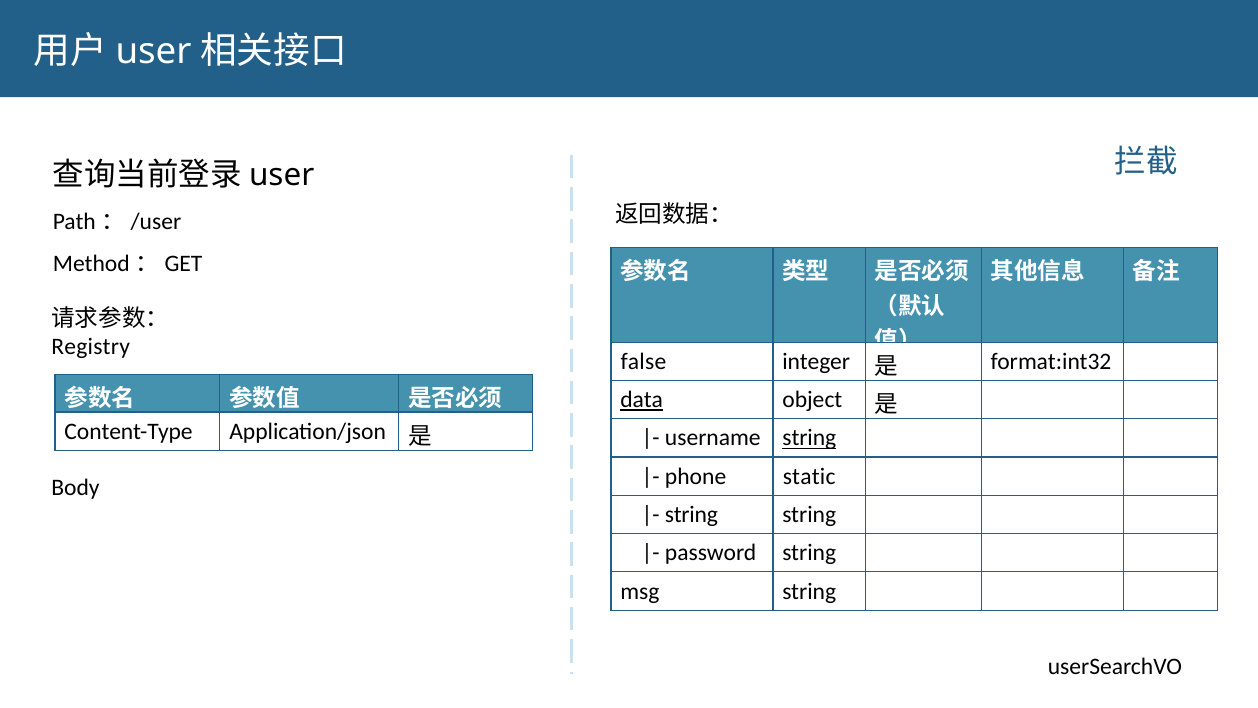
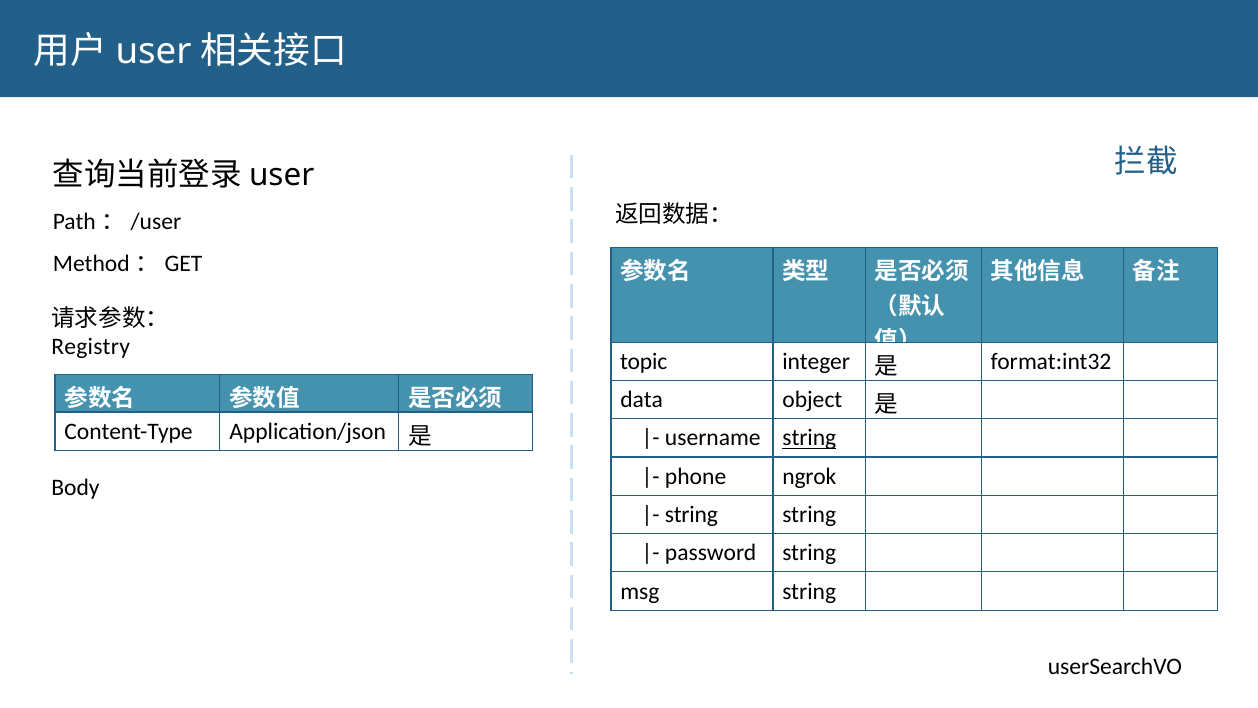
false: false -> topic (644, 361)
data underline: present -> none (642, 400)
static: static -> ngrok (809, 476)
